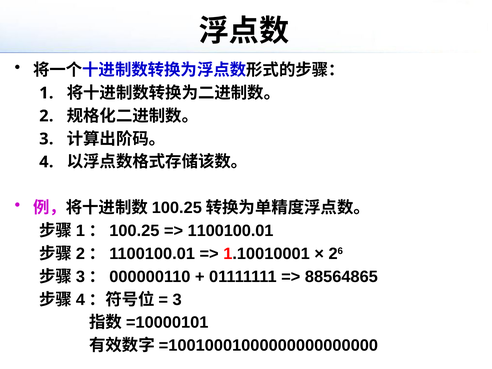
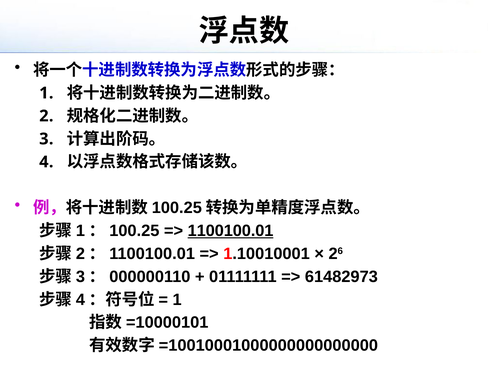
1100100.01 underline: none -> present (231, 231)
88564865: 88564865 -> 61482973 (341, 277)
3: 3 -> 1 (177, 300)
